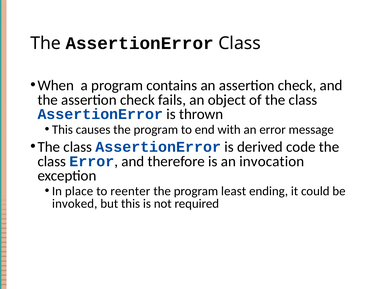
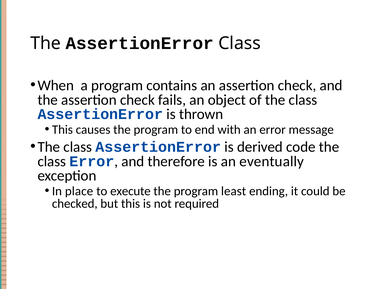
invocation: invocation -> eventually (272, 161)
reenter: reenter -> execute (130, 191)
invoked: invoked -> checked (75, 203)
